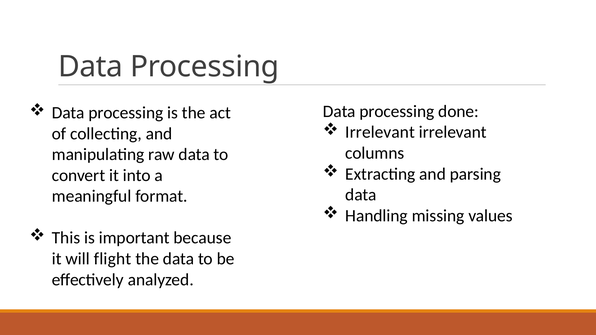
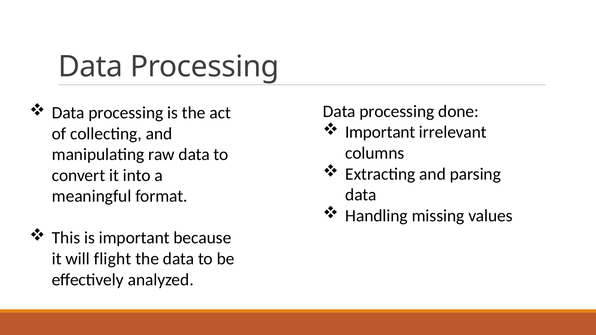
Irrelevant: Irrelevant -> Important (380, 132)
